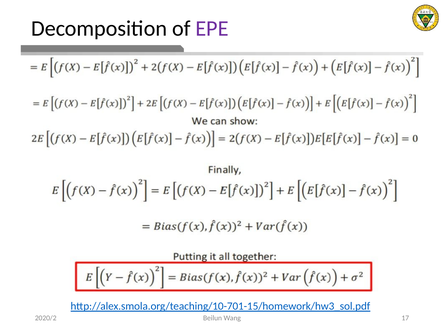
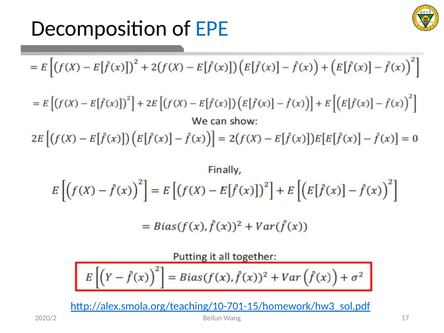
EPE colour: purple -> blue (212, 28)
